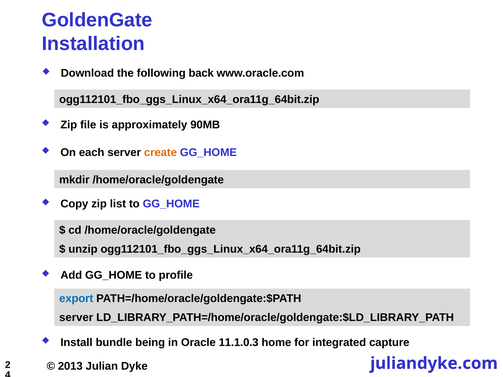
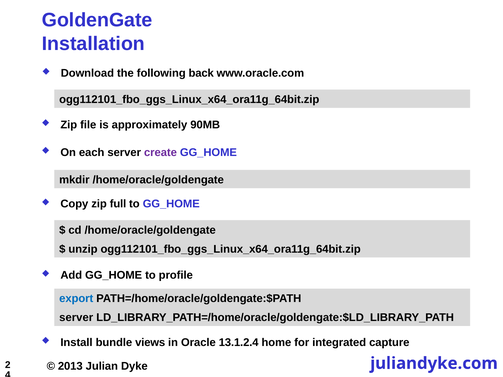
create colour: orange -> purple (160, 153)
list: list -> full (118, 204)
being: being -> views (150, 343)
11.1.0.3: 11.1.0.3 -> 13.1.2.4 (239, 343)
